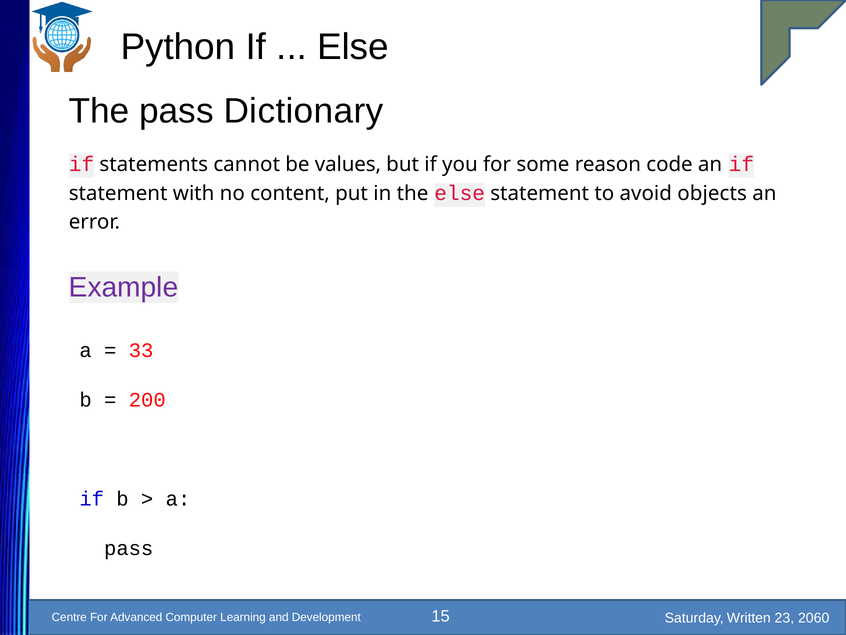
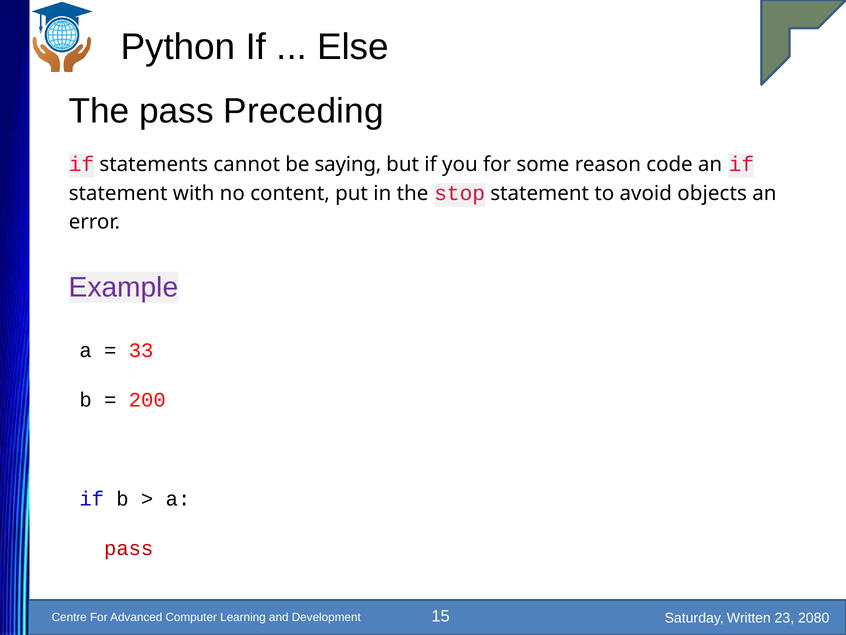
Dictionary: Dictionary -> Preceding (304, 111)
values: values -> saying (348, 164)
the else: else -> stop (460, 193)
pass colour: black -> red (129, 548)
2060: 2060 -> 2080 (814, 618)
